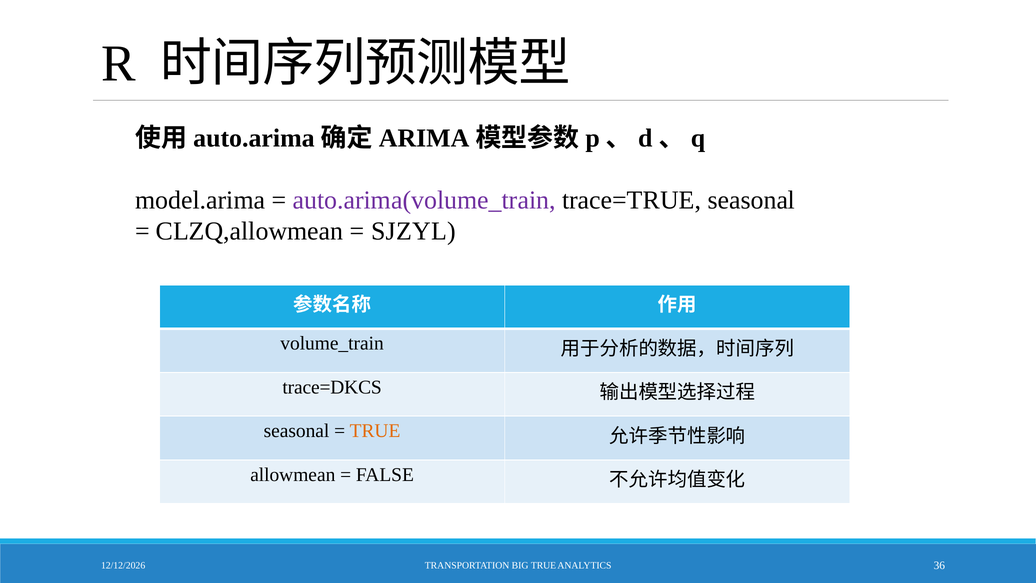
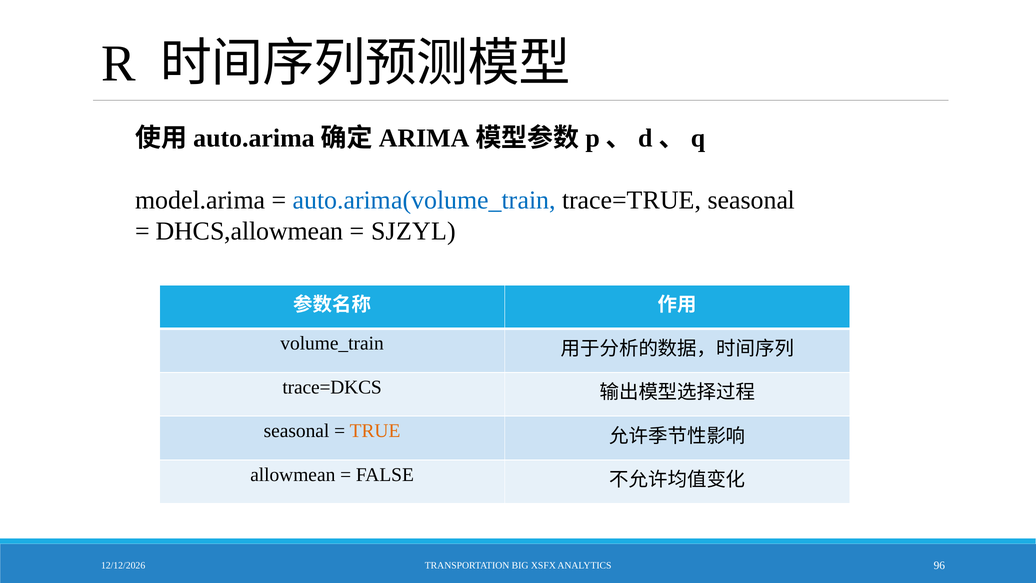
auto.arima(volume_train colour: purple -> blue (424, 200)
CLZQ,allowmean: CLZQ,allowmean -> DHCS,allowmean (250, 231)
BIG TRUE: TRUE -> XSFX (543, 565)
36: 36 -> 96 (939, 565)
